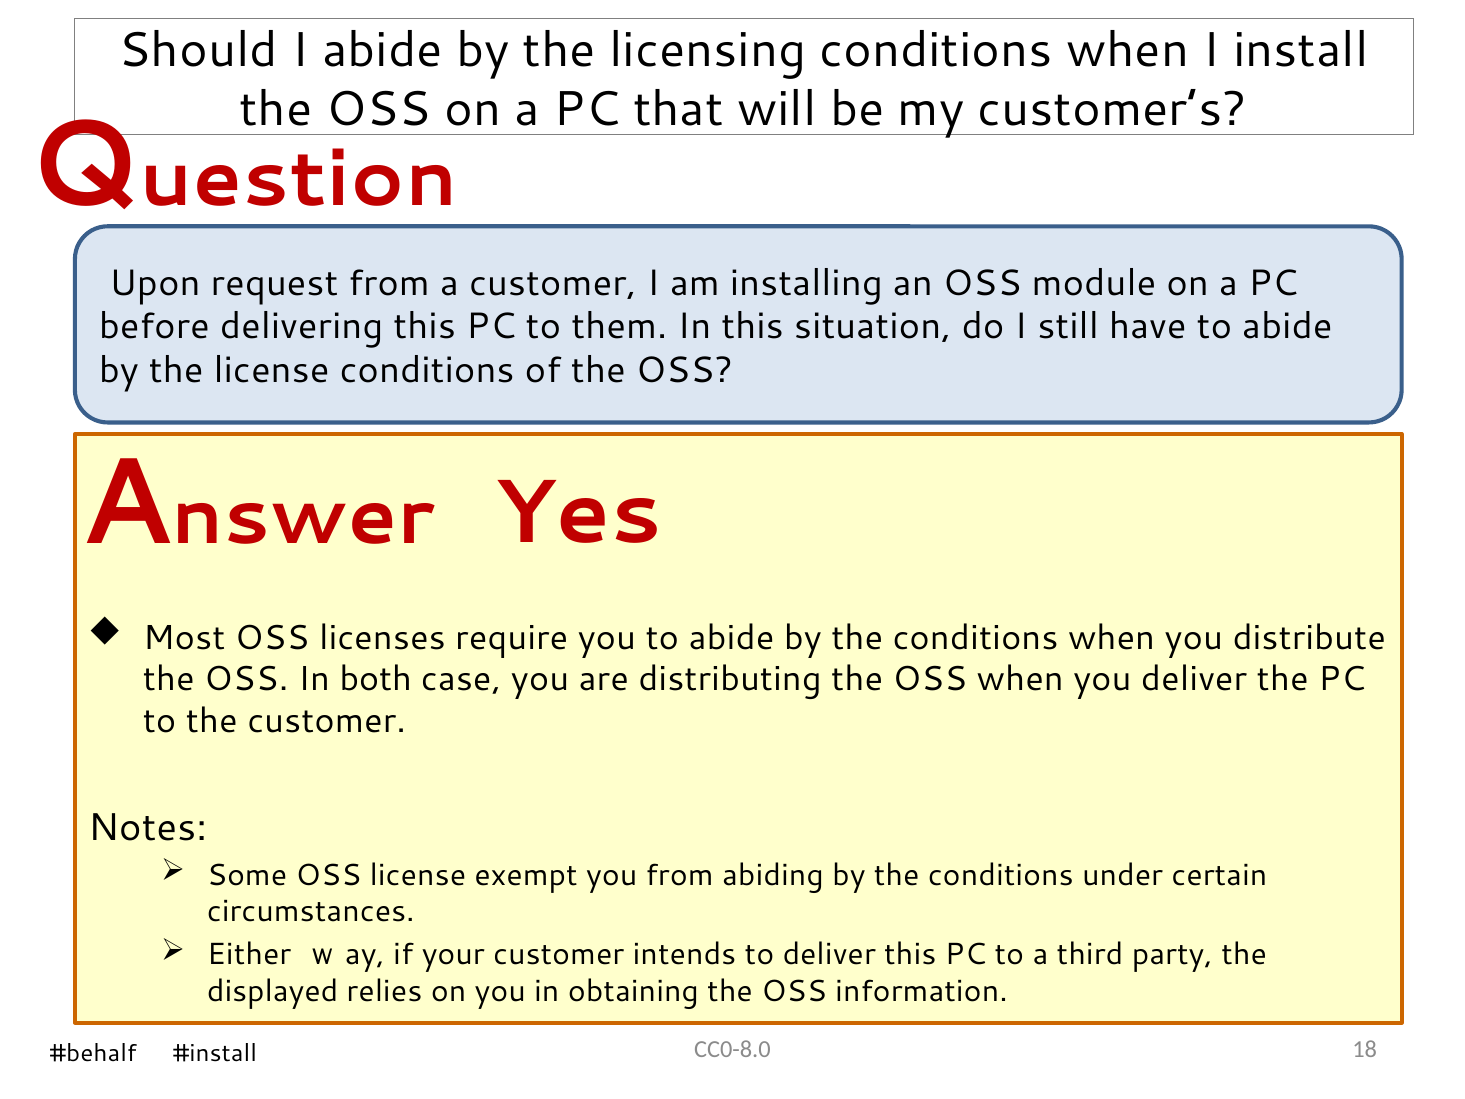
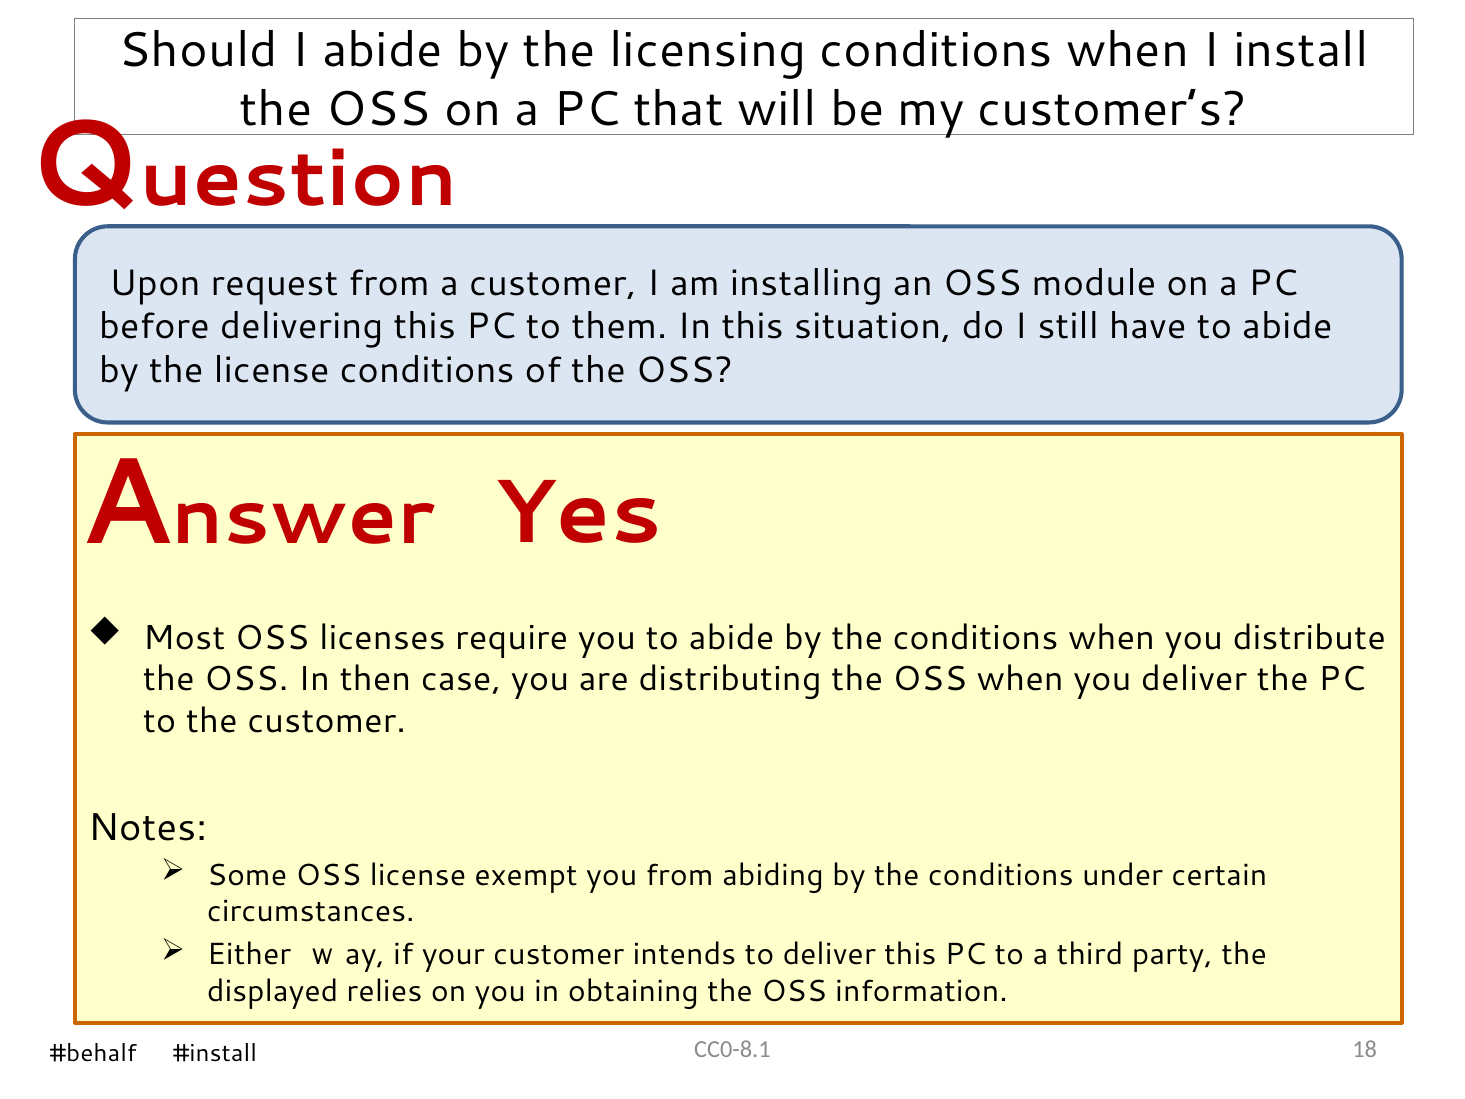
both: both -> then (375, 679)
CC0-8.0: CC0-8.0 -> CC0-8.1 (732, 1049)
